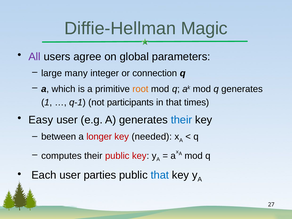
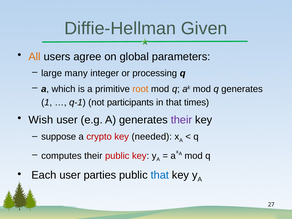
Magic: Magic -> Given (204, 28)
All colour: purple -> orange (35, 57)
connection: connection -> processing (155, 73)
Easy: Easy -> Wish (41, 120)
their colour: blue -> purple (181, 120)
between: between -> suppose (59, 137)
longer: longer -> crypto (99, 137)
